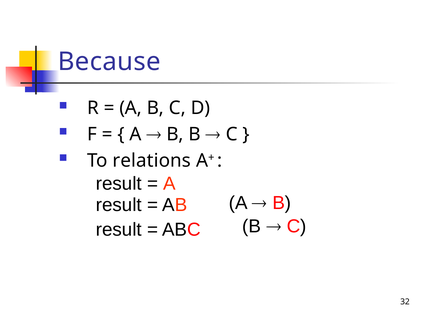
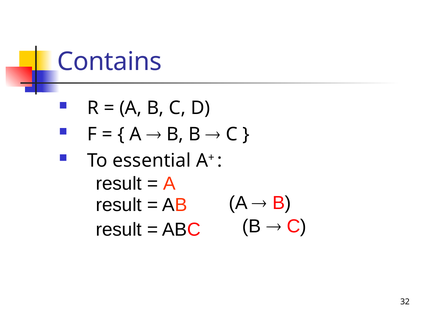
Because: Because -> Contains (110, 62)
relations: relations -> essential (152, 161)
